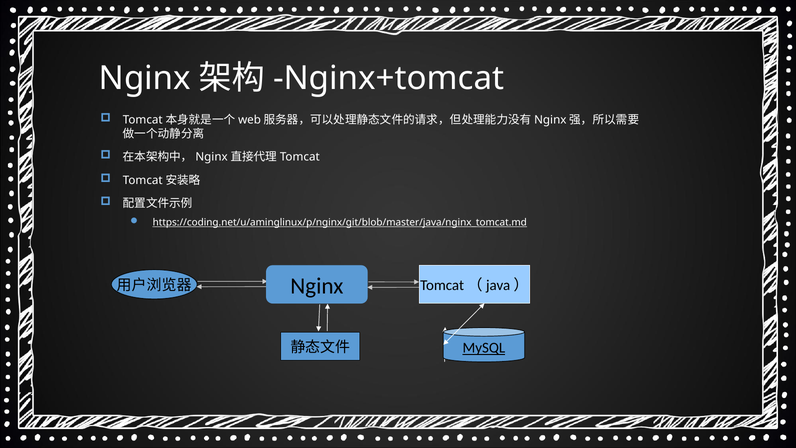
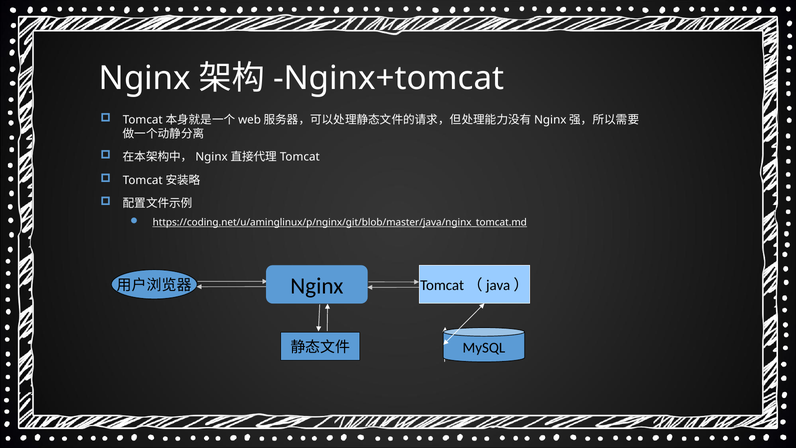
MySQL underline: present -> none (484, 348)
